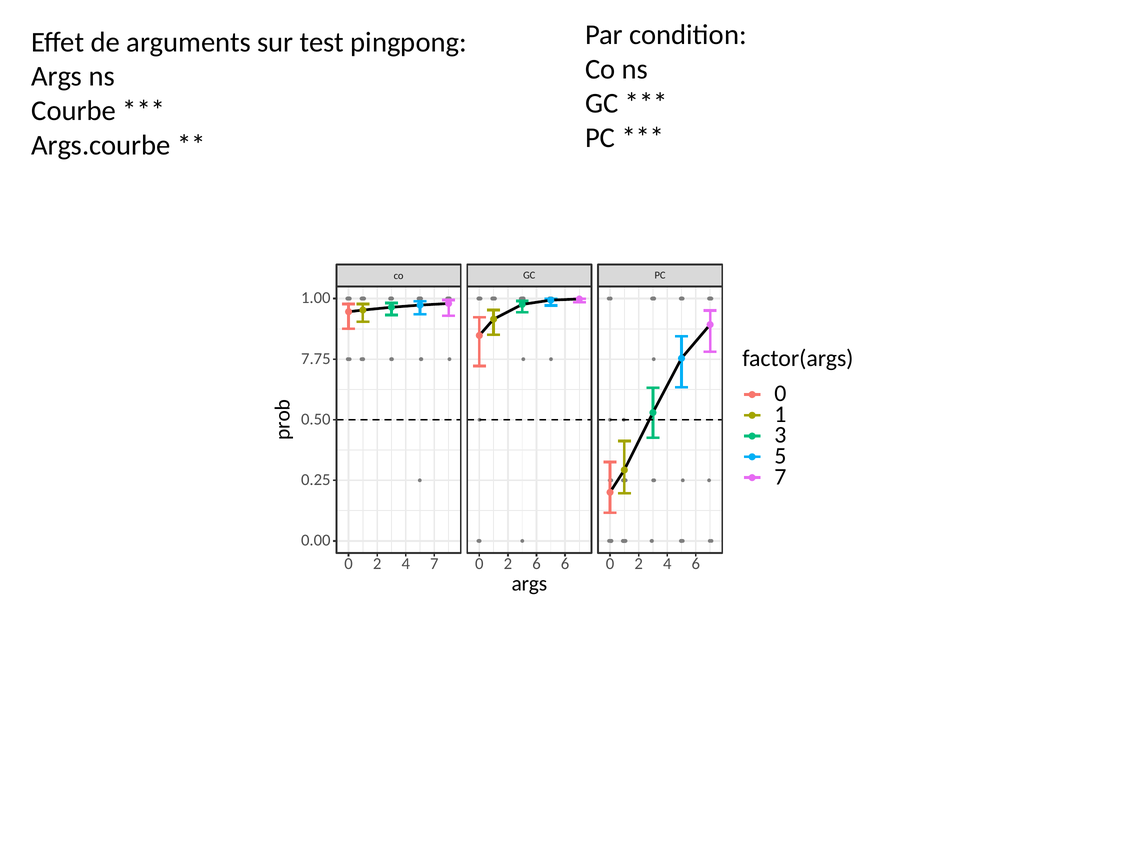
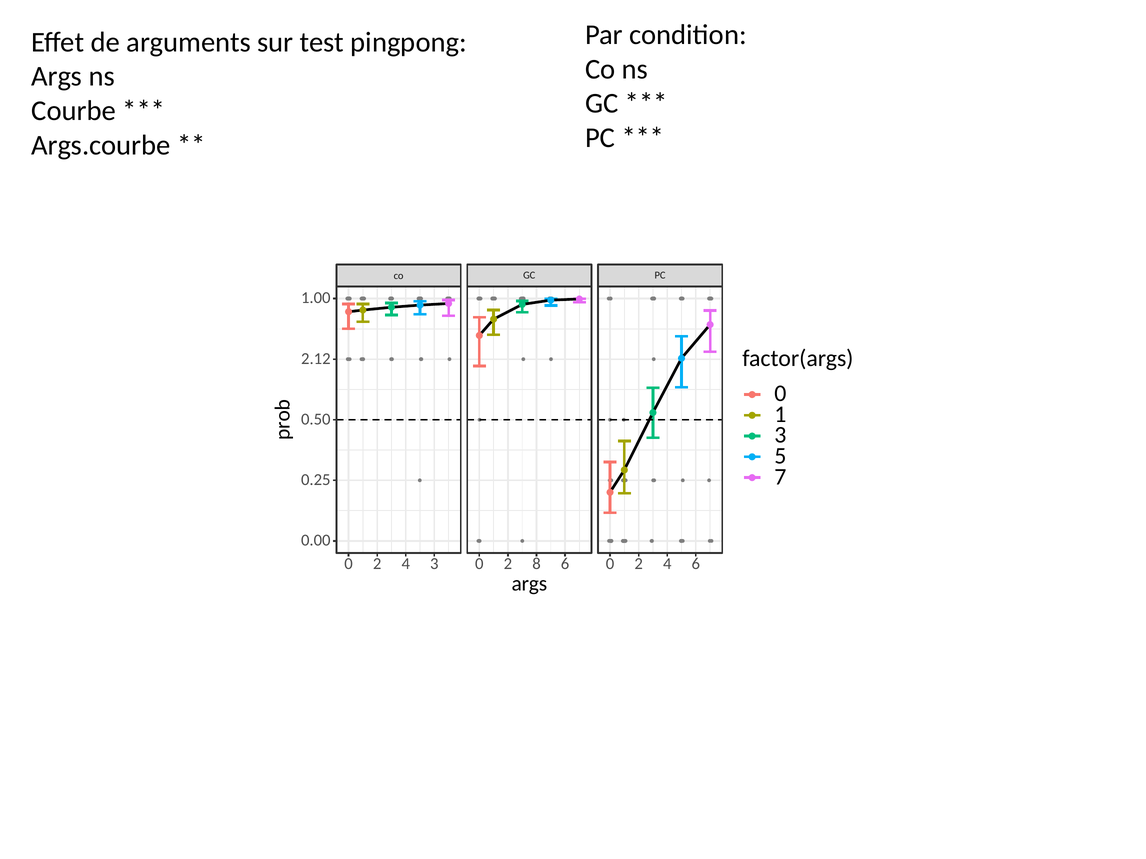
7.75: 7.75 -> 2.12 (316, 359)
4 7: 7 -> 3 (434, 564)
2 6: 6 -> 8 (536, 564)
